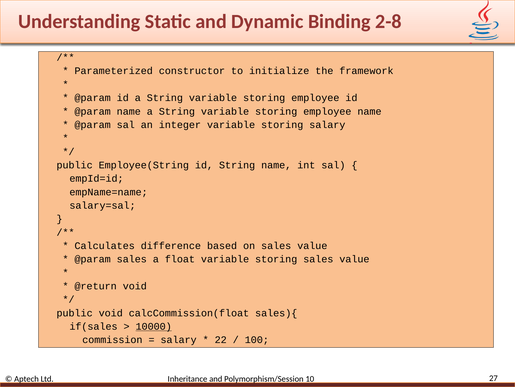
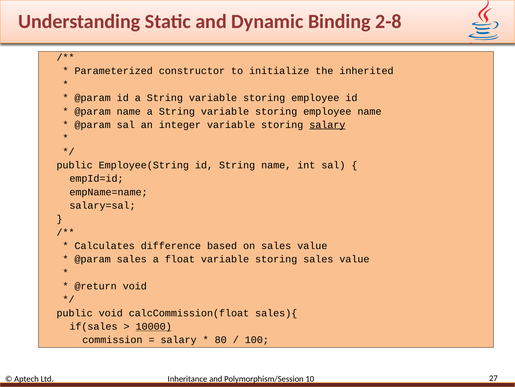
framework: framework -> inherited (366, 71)
salary underline: none -> present (327, 125)
22: 22 -> 80 (221, 339)
